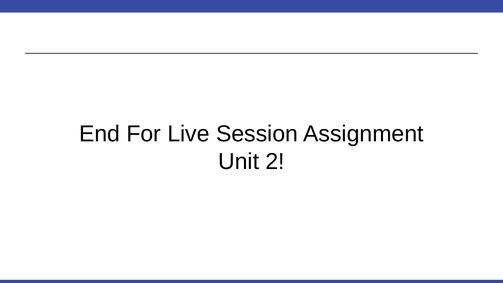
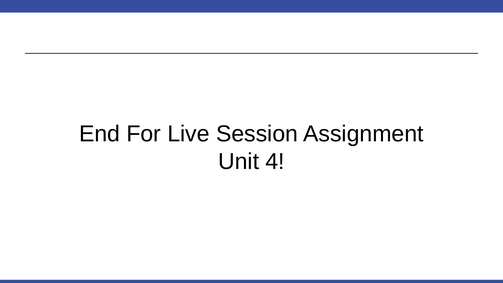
2: 2 -> 4 (275, 162)
